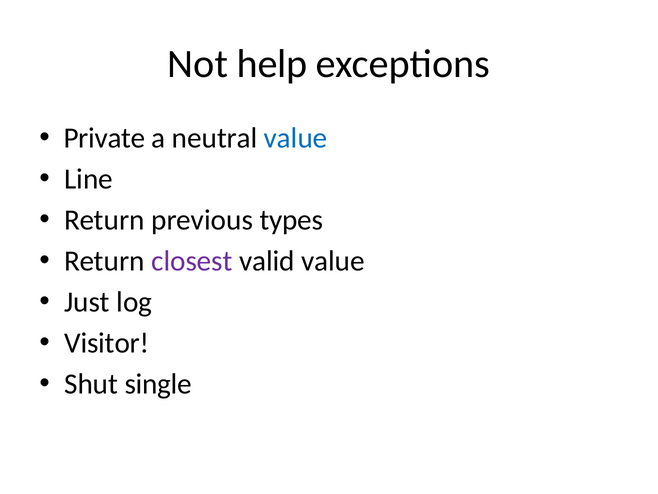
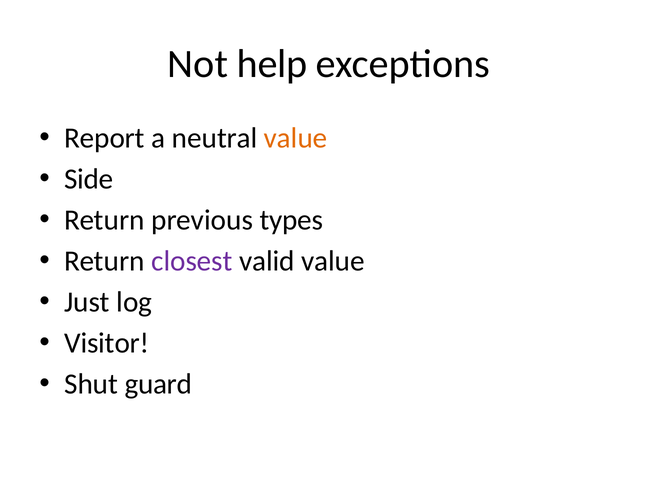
Private: Private -> Report (104, 138)
value colour: blue -> orange (296, 138)
Line: Line -> Side (89, 179)
single: single -> guard (158, 384)
